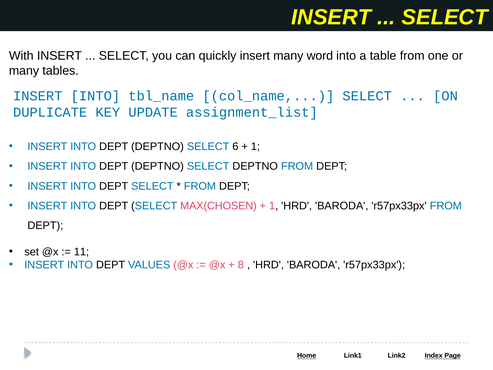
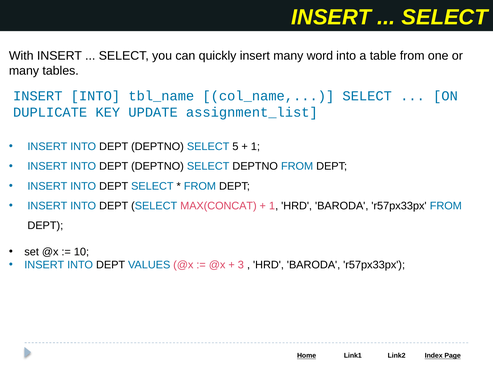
6: 6 -> 5 (235, 147)
MAX(CHOSEN: MAX(CHOSEN -> MAX(CONCAT (218, 206)
11: 11 -> 10 (82, 252)
8: 8 -> 3 (241, 265)
